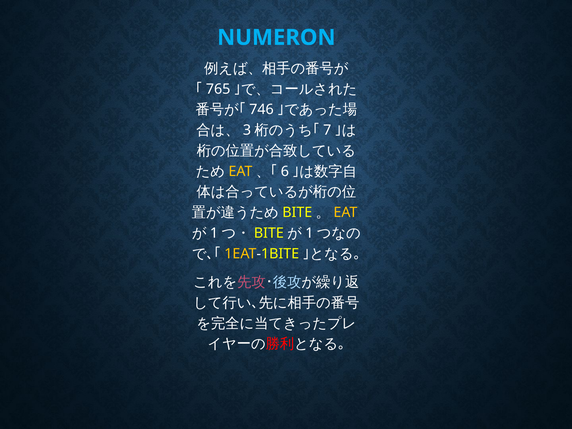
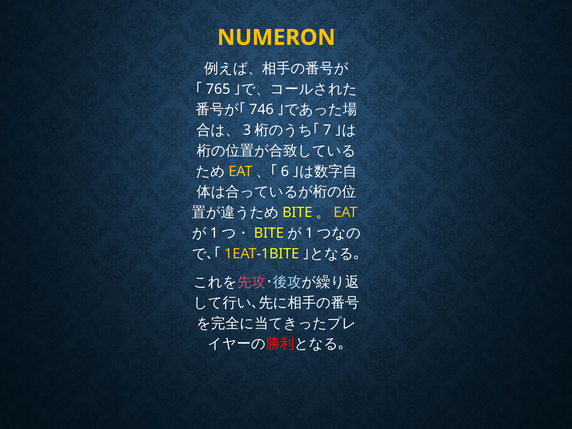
NUMERON colour: light blue -> yellow (276, 38)
